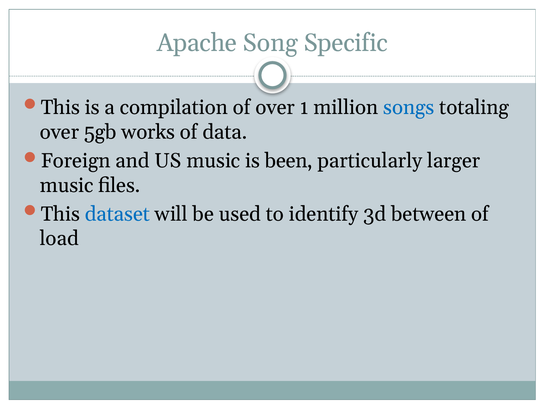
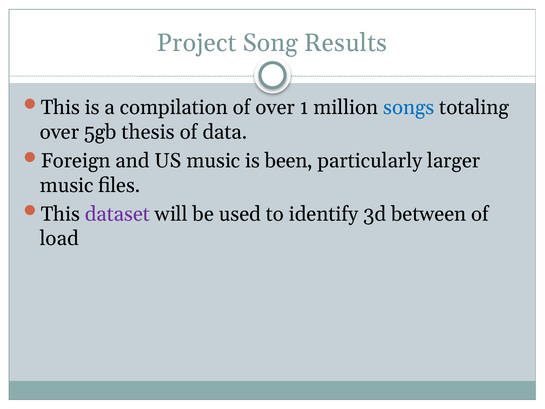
Apache: Apache -> Project (197, 43)
Specific: Specific -> Results (346, 43)
works: works -> thesis (148, 132)
dataset colour: blue -> purple (117, 214)
